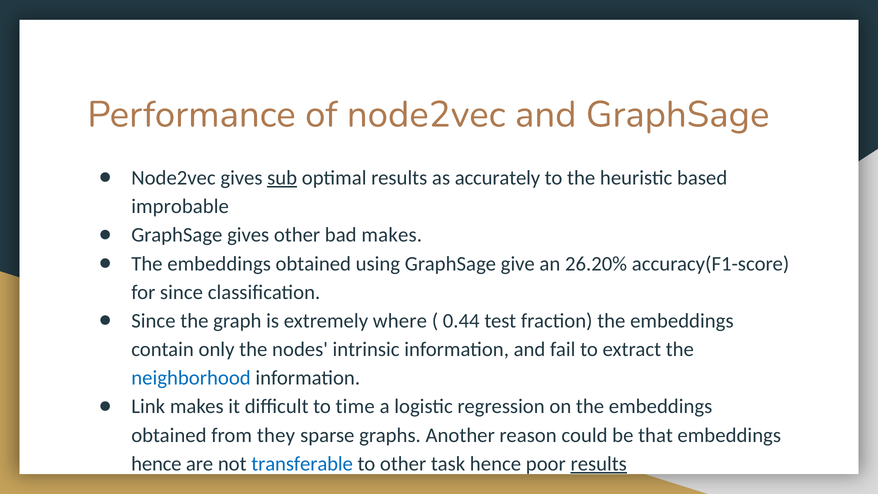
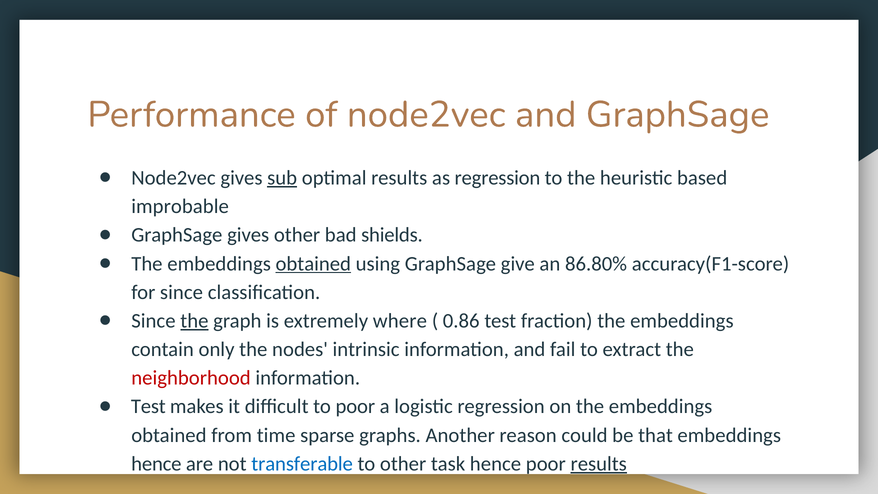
as accurately: accurately -> regression (497, 178)
bad makes: makes -> shields (392, 235)
obtained underline: none -> present (313, 264)
26.20%: 26.20% -> 86.80% (596, 264)
the underline: none -> present (194, 321)
0.44: 0.44 -> 0.86 (461, 321)
neighborhood colour: blue -> red (191, 378)
Link: Link -> Test (148, 407)
to time: time -> poor (355, 407)
they: they -> time (276, 435)
